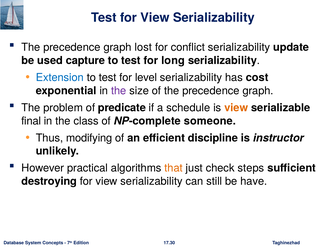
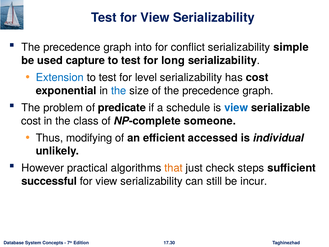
lost: lost -> into (143, 47)
update: update -> simple (291, 47)
the colour: purple -> blue (119, 91)
view colour: orange -> blue (236, 108)
final: final -> cost (31, 121)
discipline: discipline -> accessed (213, 138)
instructor: instructor -> individual (279, 138)
destroying: destroying -> successful (49, 181)
have: have -> incur (254, 181)
